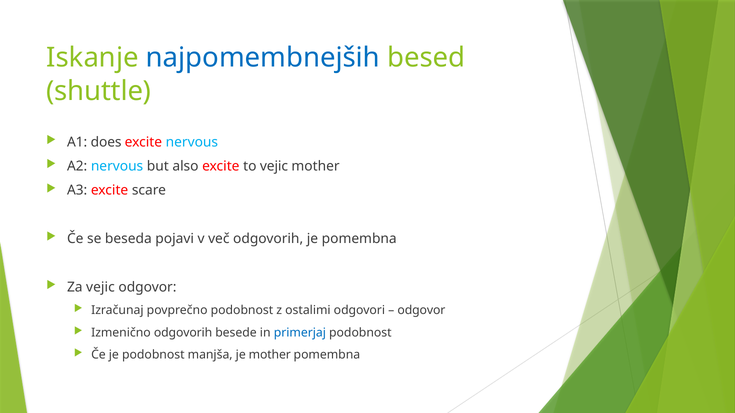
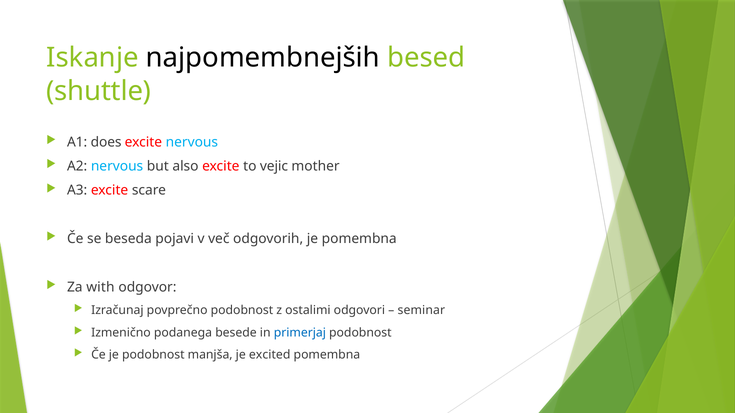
najpomembnejših colour: blue -> black (263, 58)
Za vejic: vejic -> with (100, 287)
odgovor: odgovor -> seminar (421, 311)
Izmenično odgovorih: odgovorih -> podanega (183, 333)
je mother: mother -> excited (270, 355)
